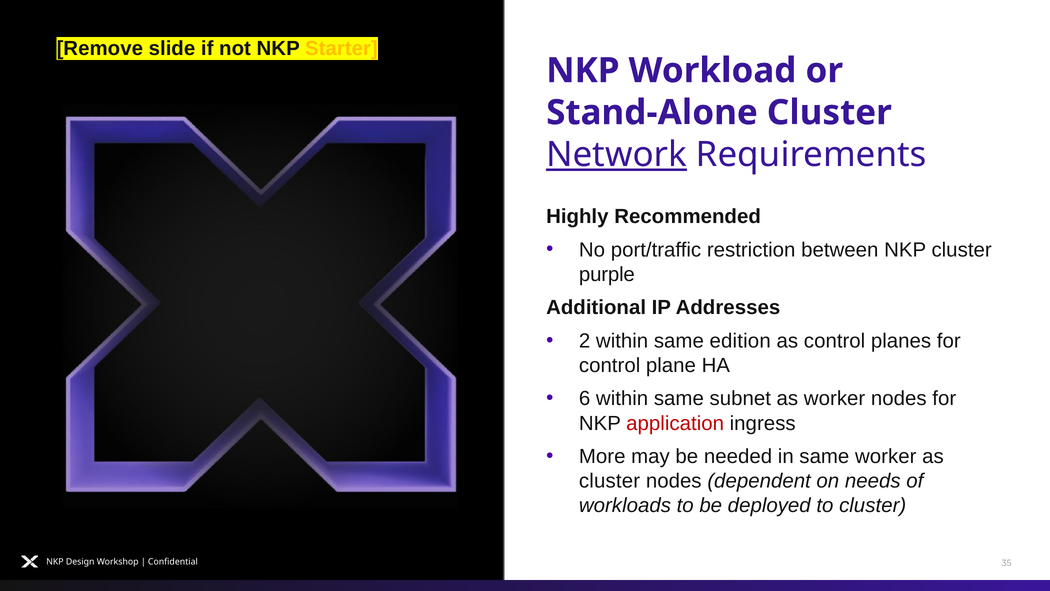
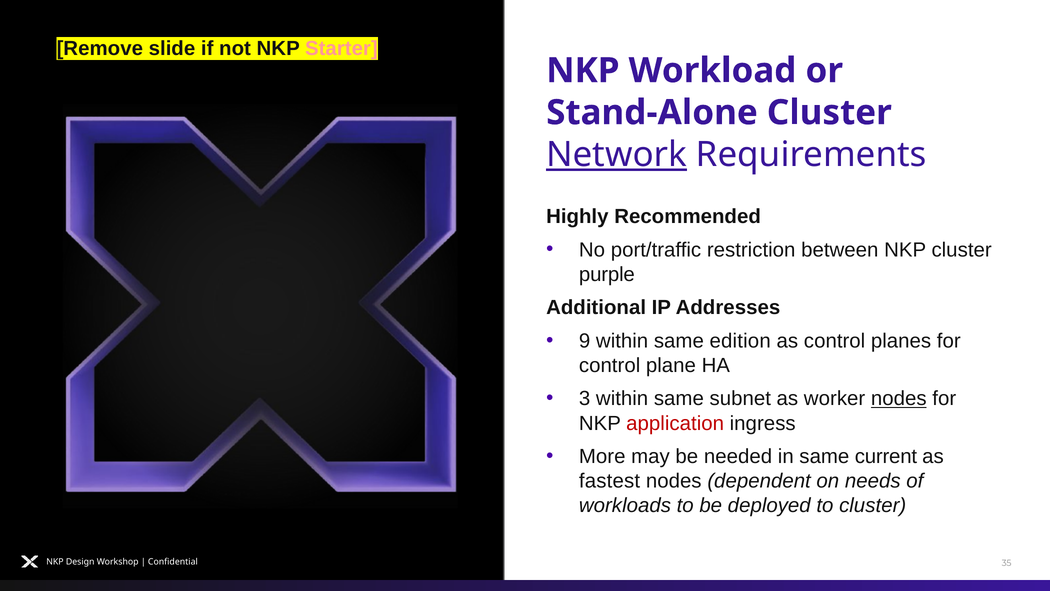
Starter colour: yellow -> pink (341, 49)
2: 2 -> 9 (585, 341)
6: 6 -> 3 (585, 399)
nodes underline: none -> present (899, 399)
same worker: worker -> current (886, 456)
cluster: cluster -> fastest (610, 481)
